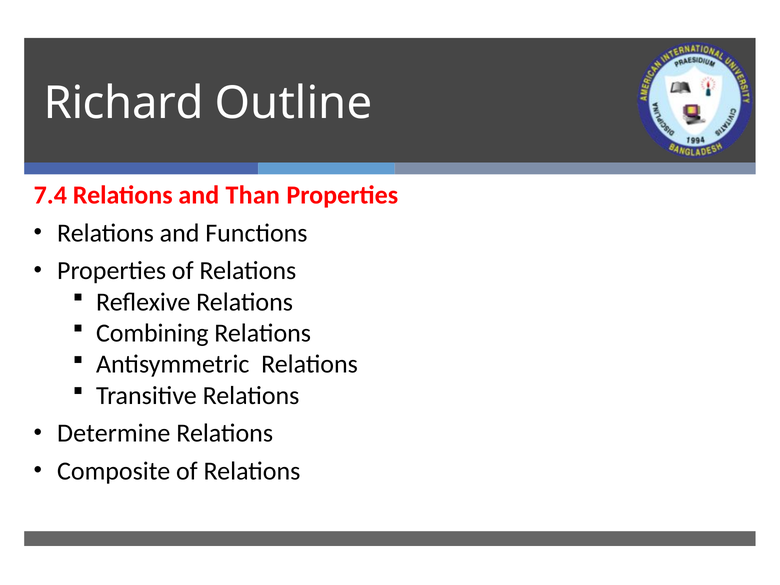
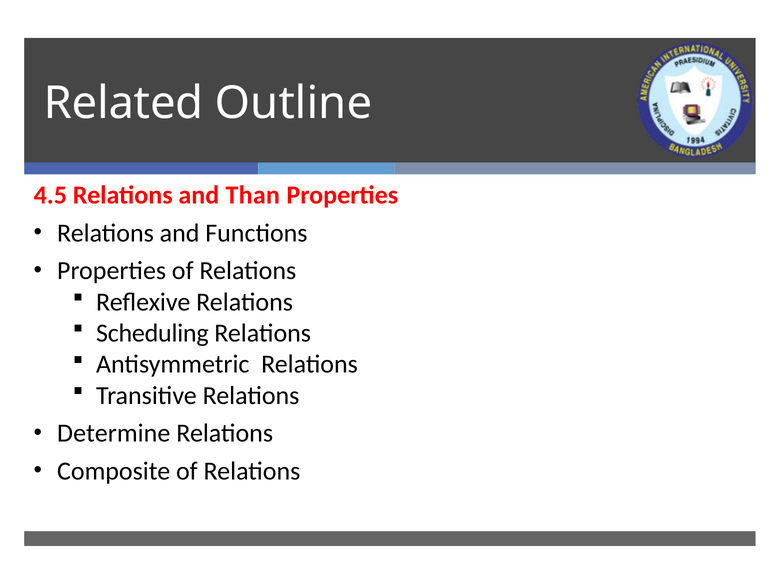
Richard: Richard -> Related (124, 103)
7.4: 7.4 -> 4.5 (50, 195)
Combining: Combining -> Scheduling (152, 333)
